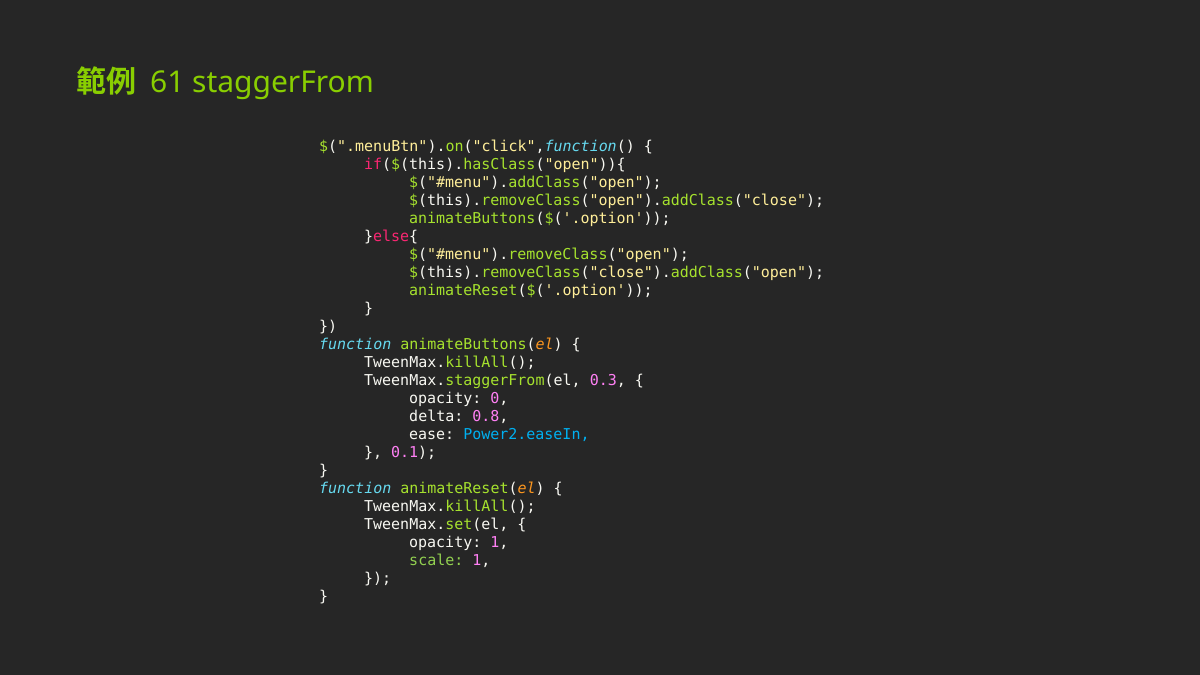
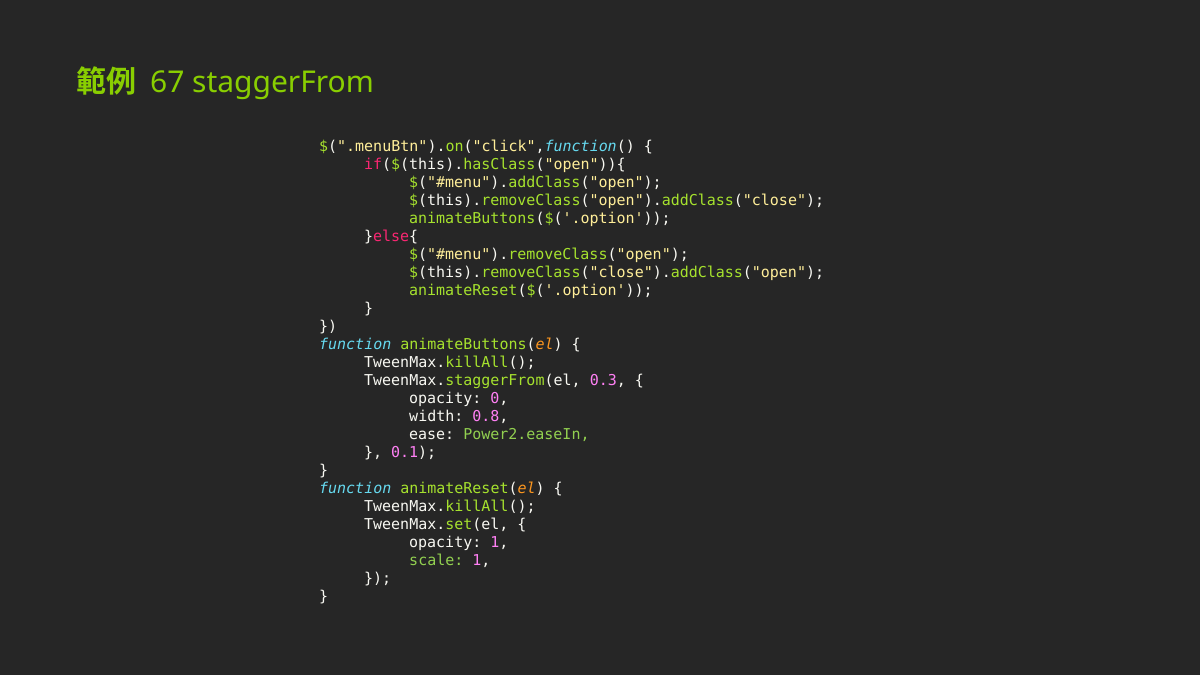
61: 61 -> 67 (167, 82)
delta: delta -> width (436, 416)
Power2.easeIn colour: light blue -> light green (526, 434)
